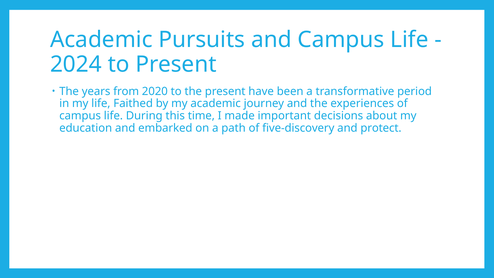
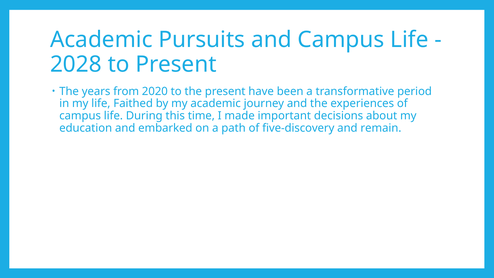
2024: 2024 -> 2028 (76, 64)
protect: protect -> remain (381, 128)
